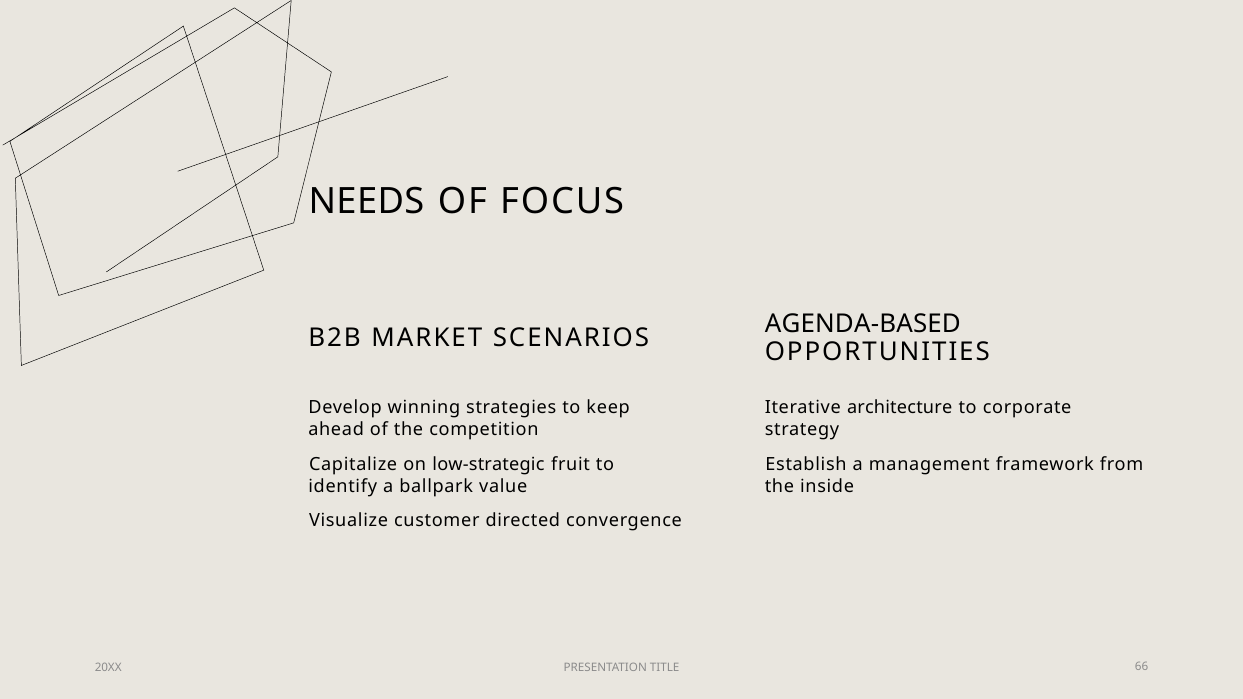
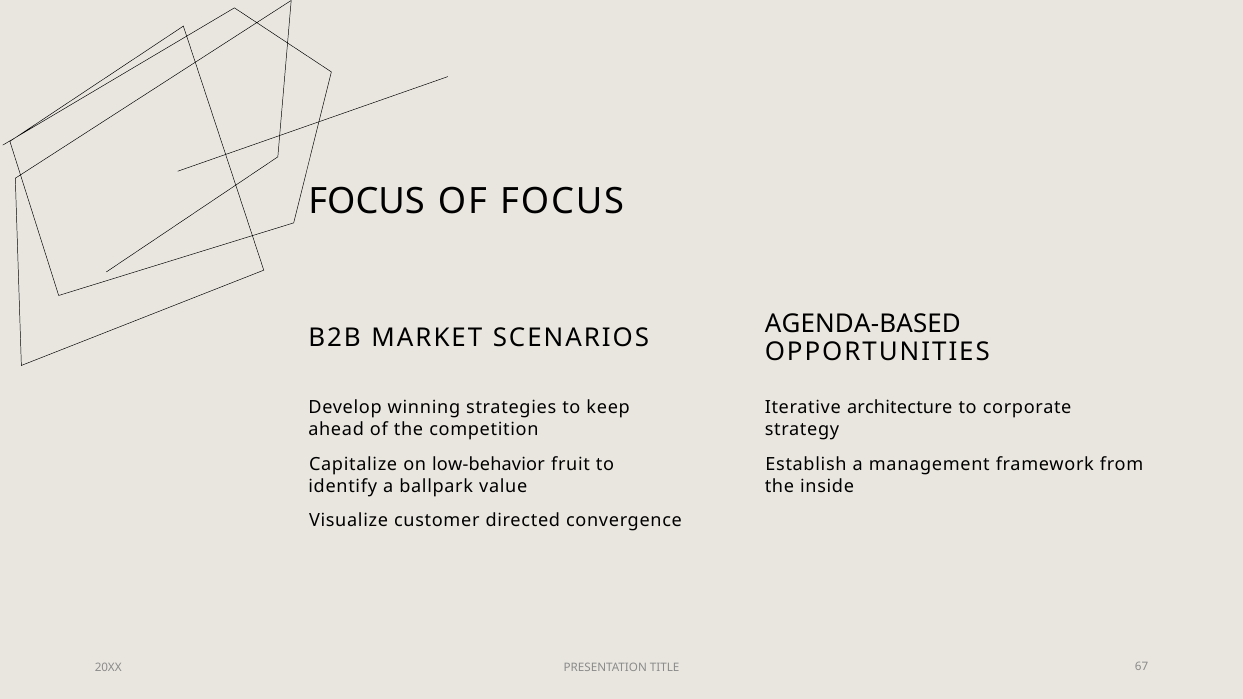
NEEDS: NEEDS -> FOCUS (367, 202)
low-strategic: low-strategic -> low-behavior (488, 464)
66: 66 -> 67 (1142, 667)
